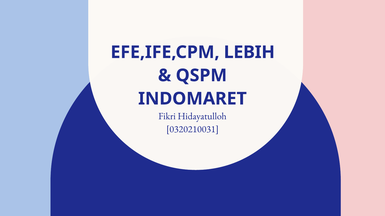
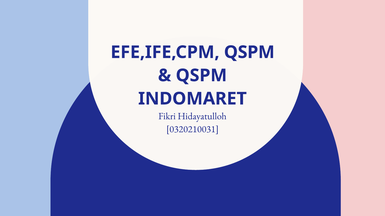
EFE,IFE,CPM LEBIH: LEBIH -> QSPM (249, 52)
